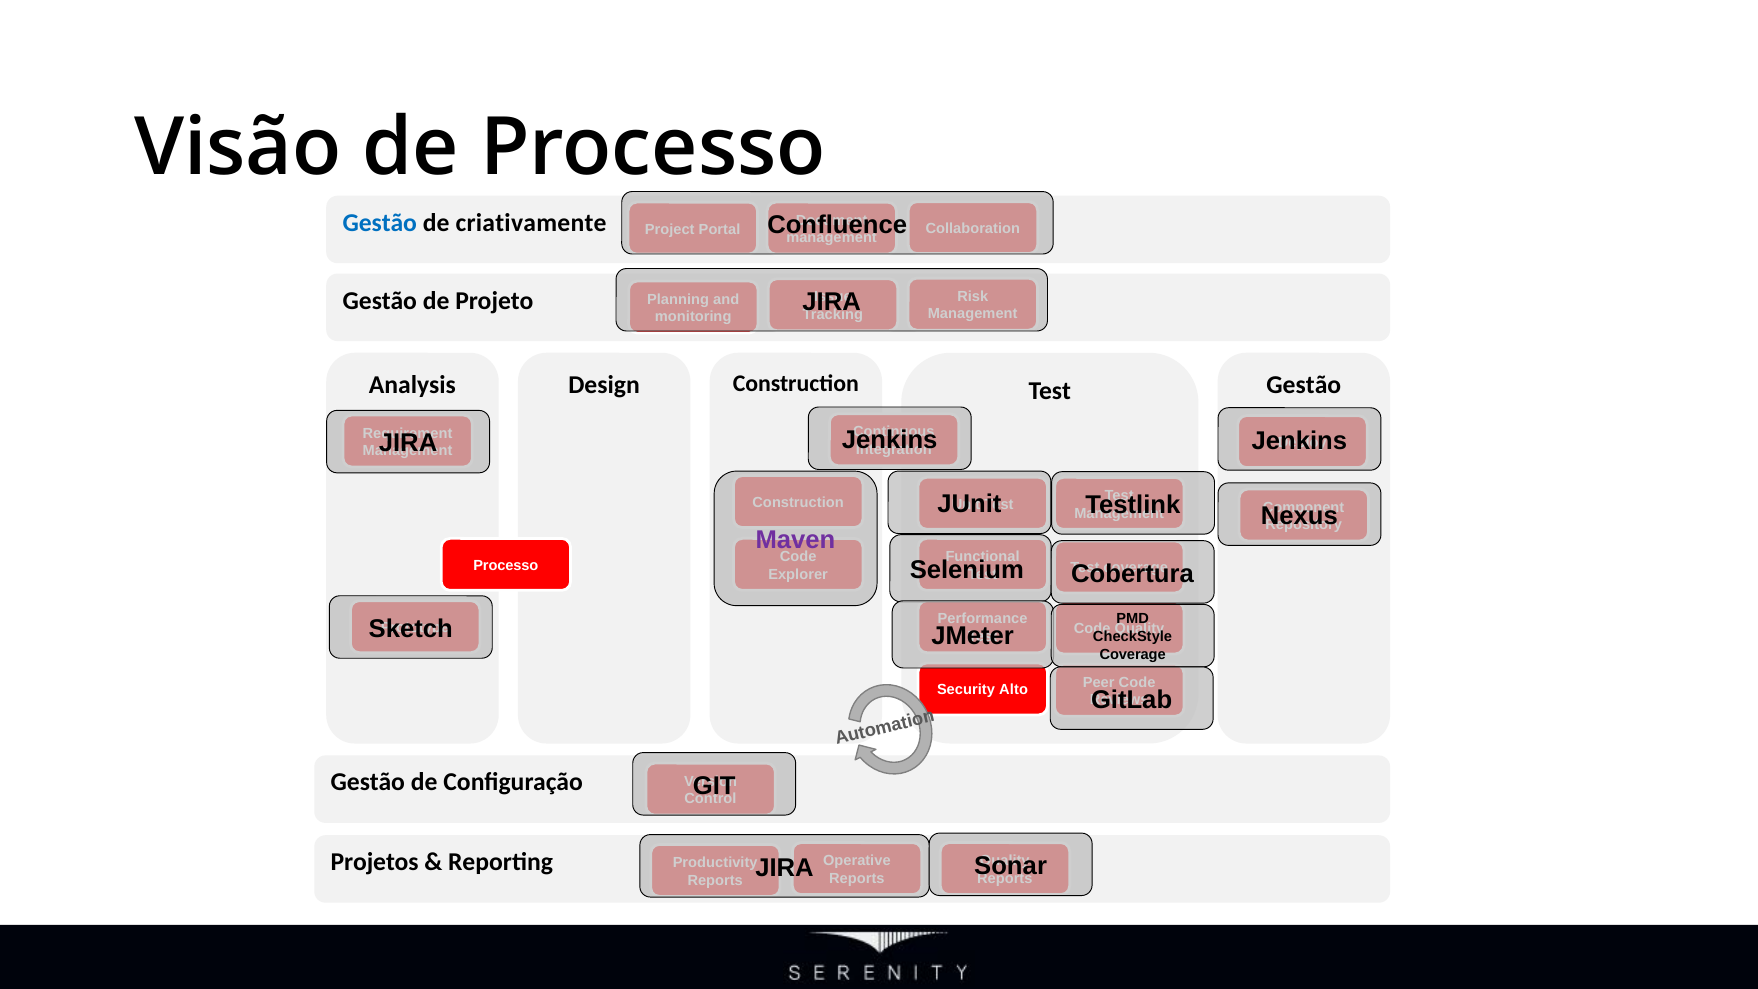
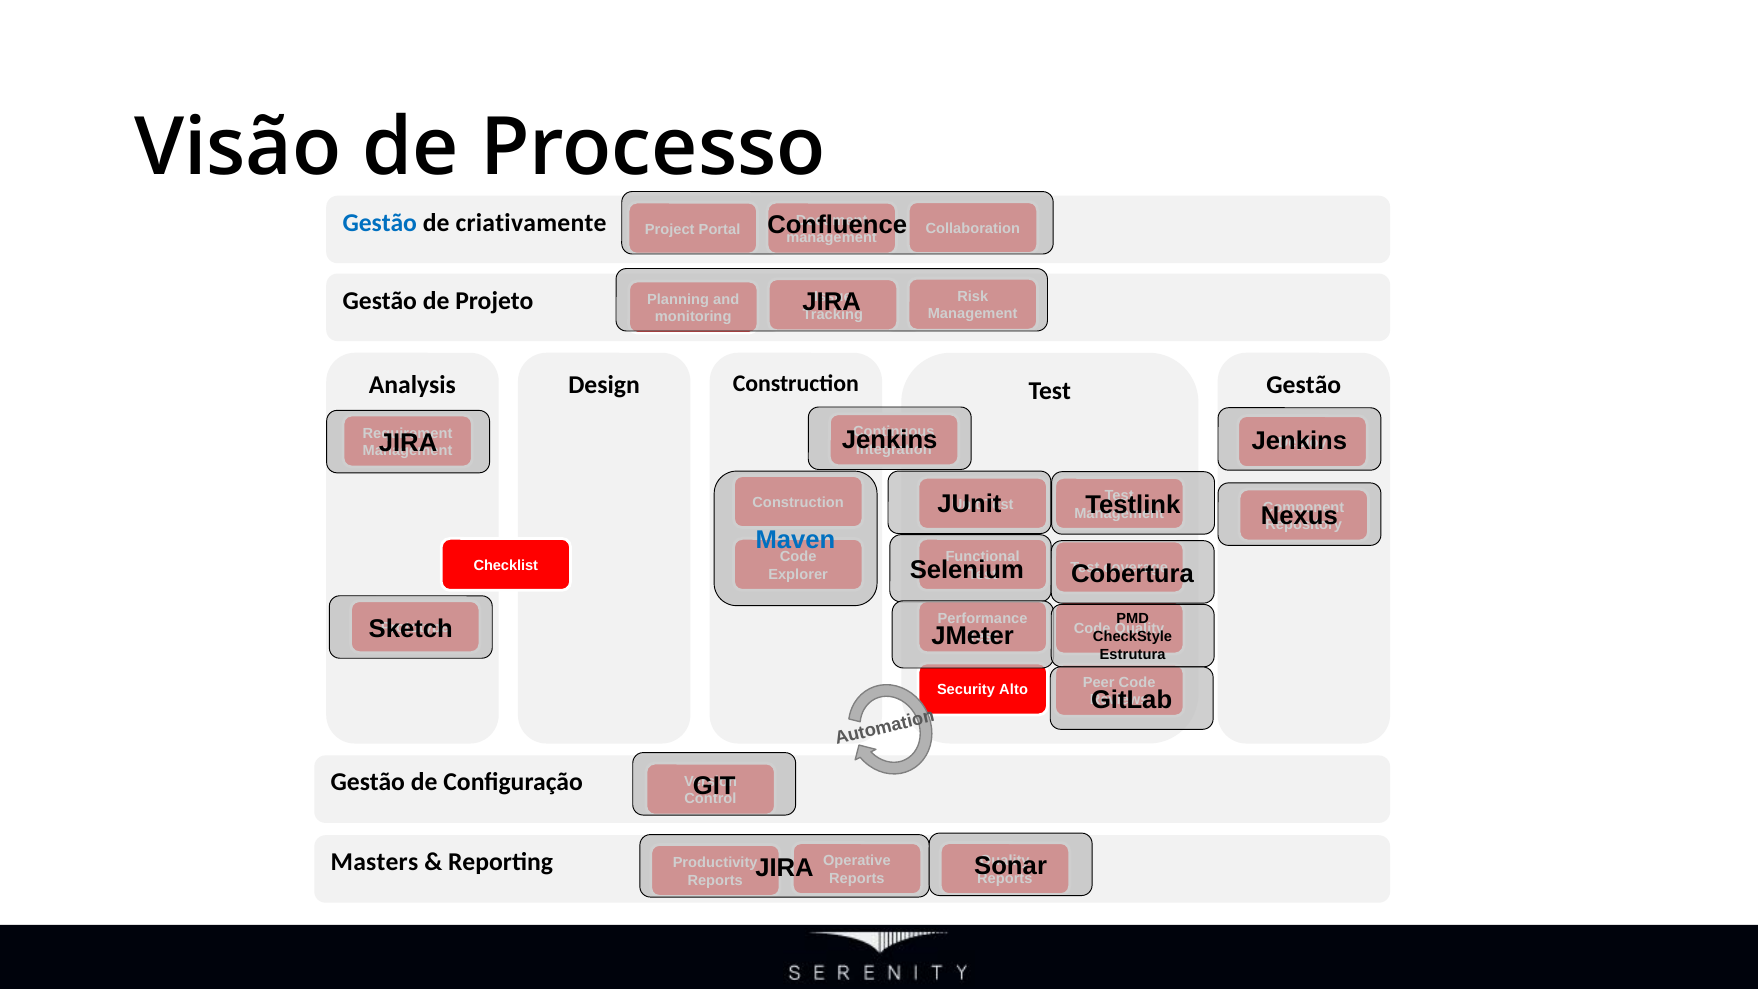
Maven colour: purple -> blue (795, 540)
Processo: Processo -> Checklist (506, 565)
Coverage: Coverage -> Estrutura (1133, 654)
Projetos: Projetos -> Masters (374, 862)
